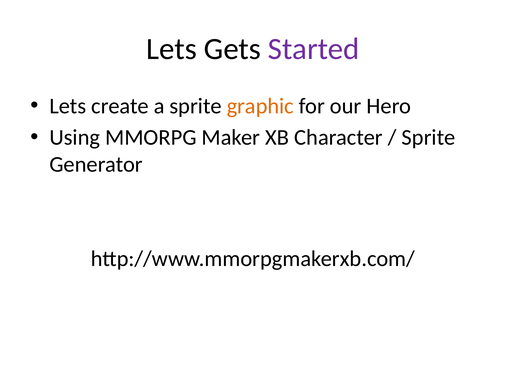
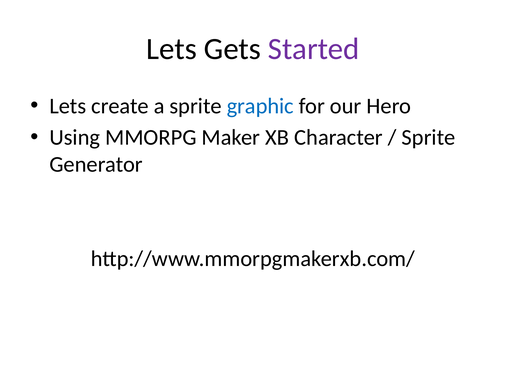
graphic colour: orange -> blue (260, 106)
